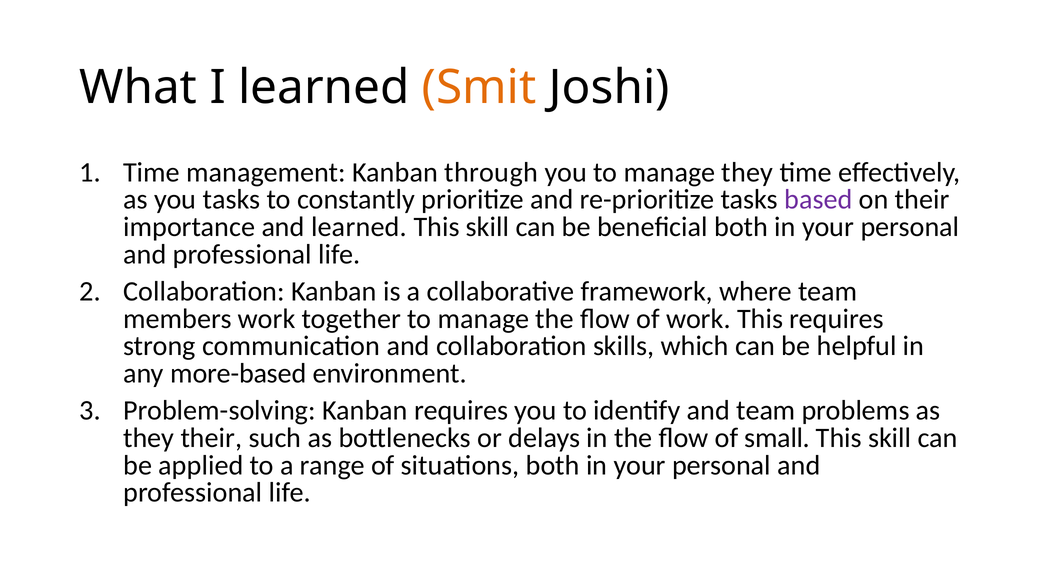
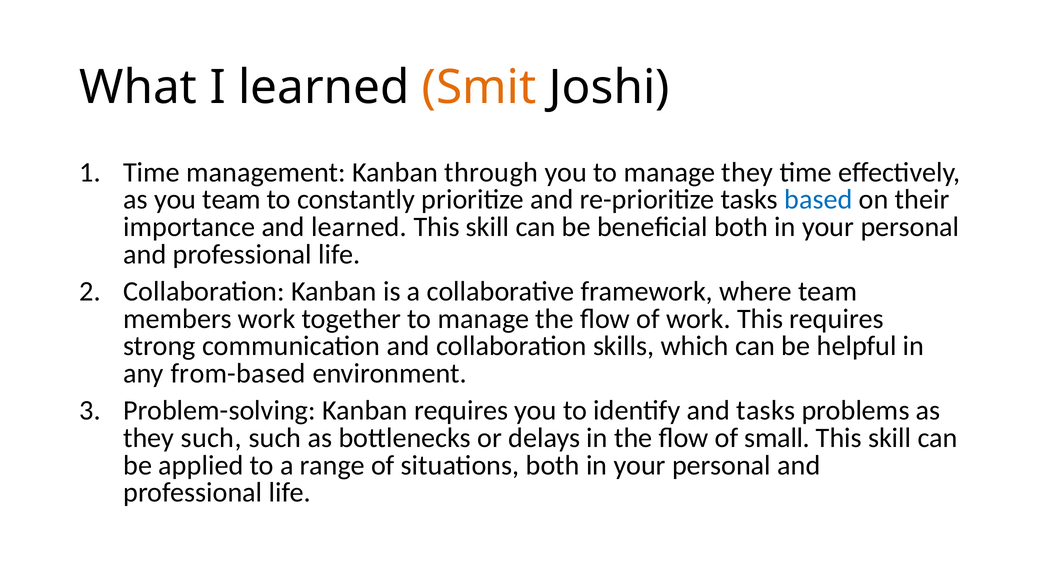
you tasks: tasks -> team (232, 200)
based colour: purple -> blue (818, 200)
more-based: more-based -> from-based (238, 374)
and team: team -> tasks (766, 411)
they their: their -> such (211, 438)
